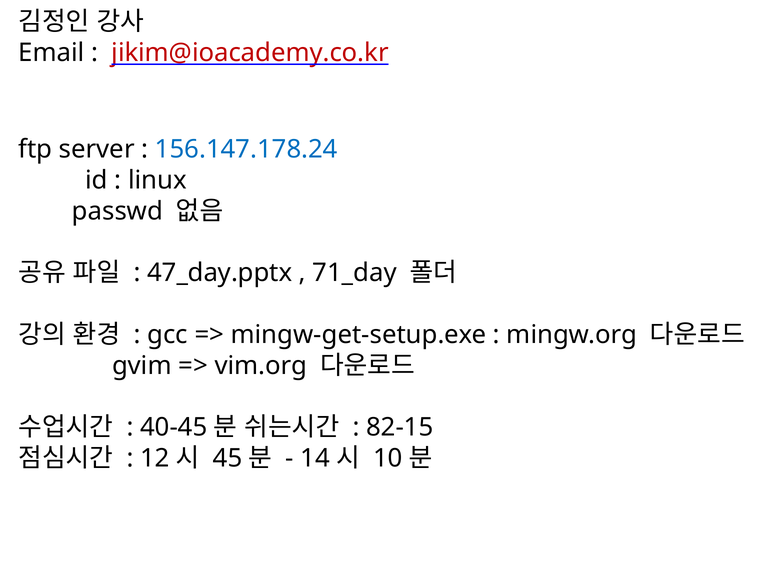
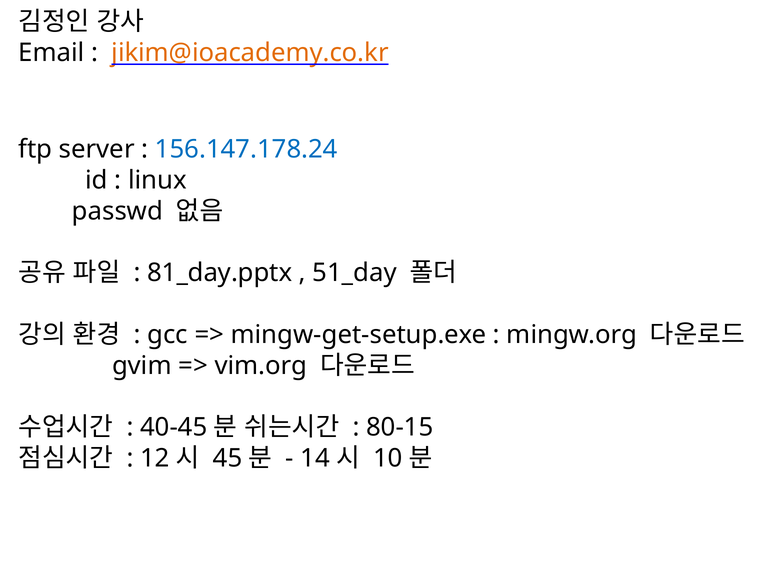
jikim@ioacademy.co.kr colour: red -> orange (250, 53)
47_day.pptx: 47_day.pptx -> 81_day.pptx (220, 273)
71_day: 71_day -> 51_day (355, 273)
82-15: 82-15 -> 80-15 (400, 428)
